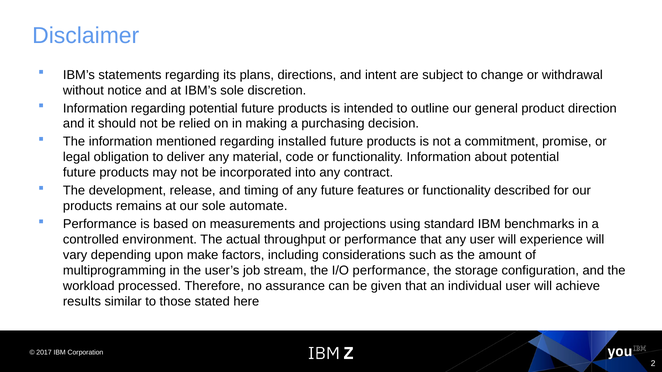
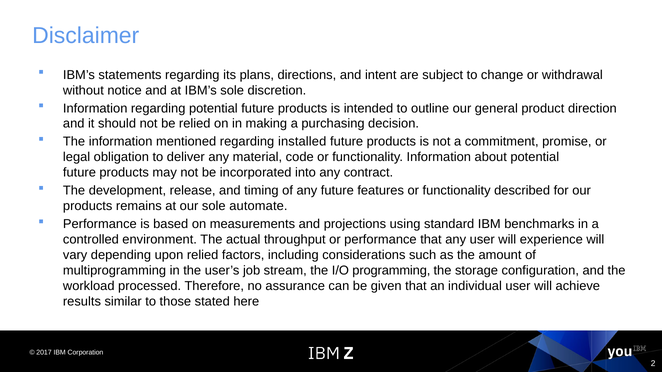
upon make: make -> relied (203, 255)
I/O performance: performance -> programming (391, 271)
